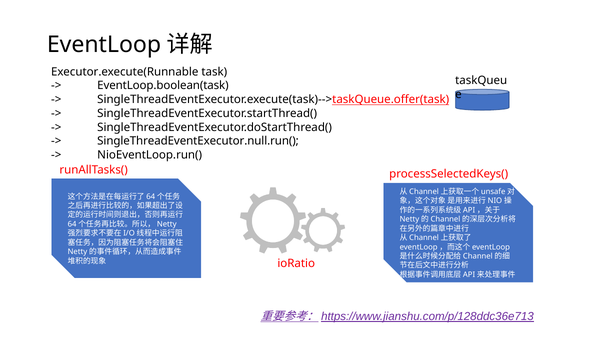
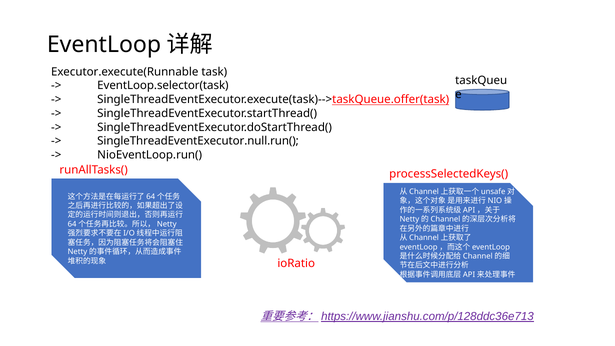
EventLoop.boolean(task: EventLoop.boolean(task -> EventLoop.selector(task (163, 86)
